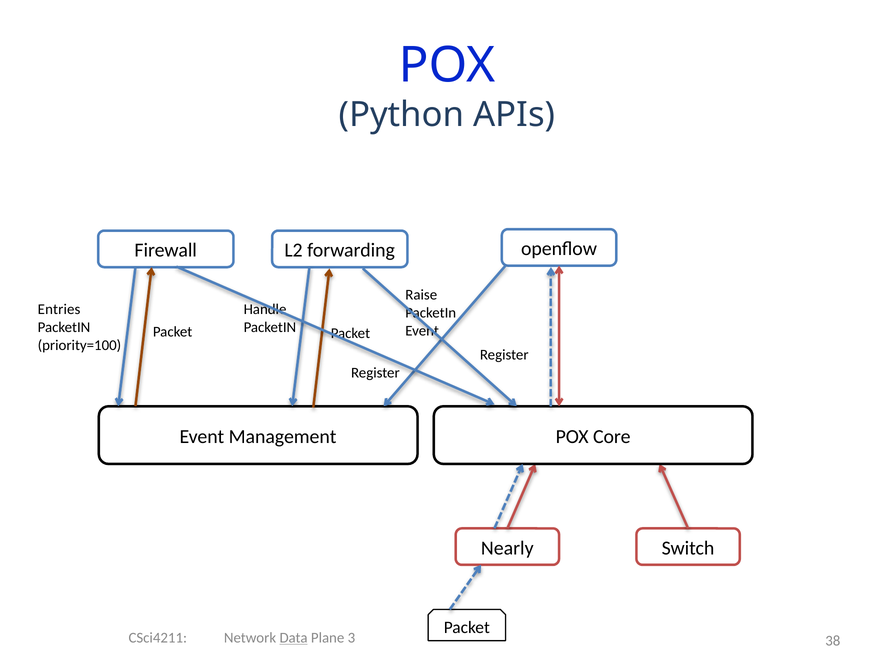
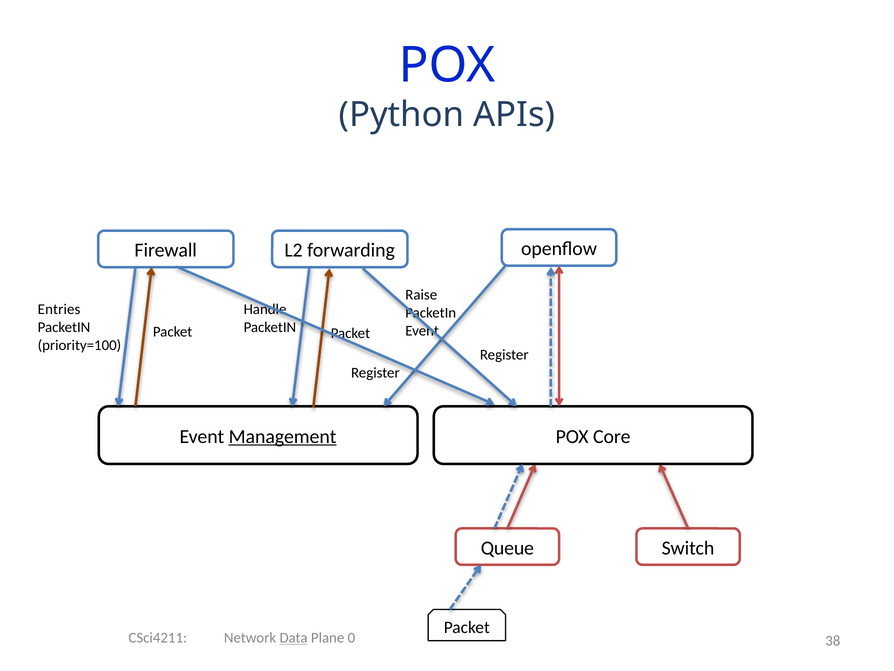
Management underline: none -> present (283, 436)
Nearly: Nearly -> Queue (507, 548)
3: 3 -> 0 (351, 637)
